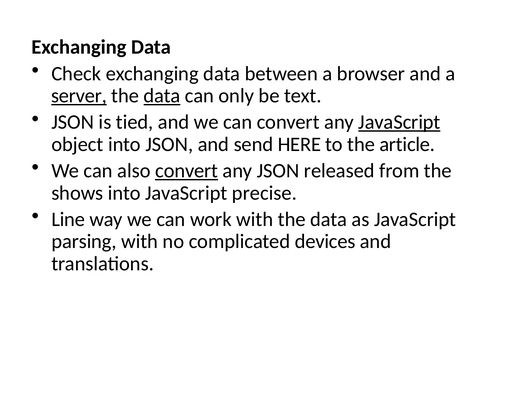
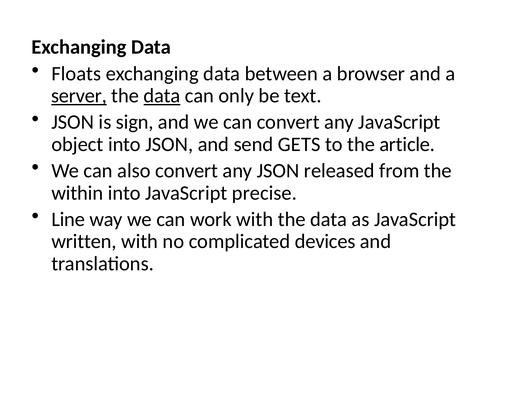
Check: Check -> Floats (76, 73)
tied: tied -> sign (135, 122)
JavaScript underline: present -> none (399, 122)
HERE: HERE -> GETS (299, 144)
convert underline: present -> none (187, 170)
shows: shows -> within (77, 193)
parsing: parsing -> written (84, 241)
